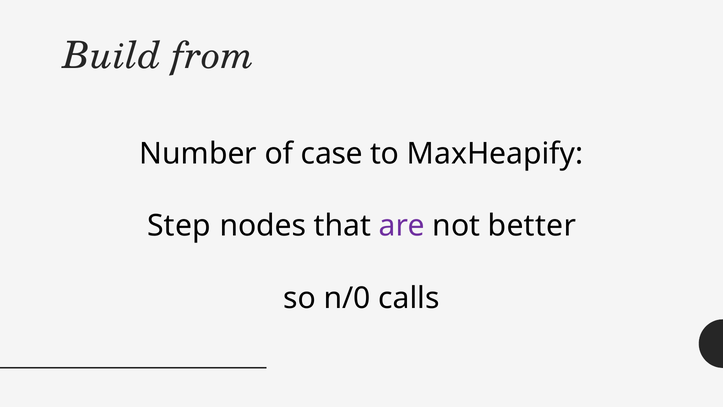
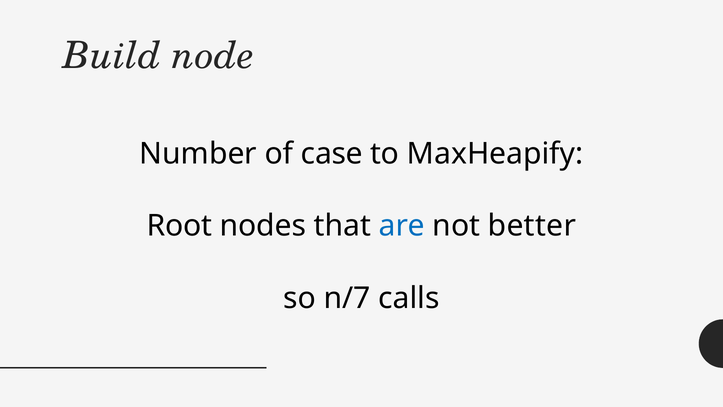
from: from -> node (213, 56)
Step: Step -> Root (179, 226)
are colour: purple -> blue (402, 226)
n/0: n/0 -> n/7 (347, 298)
